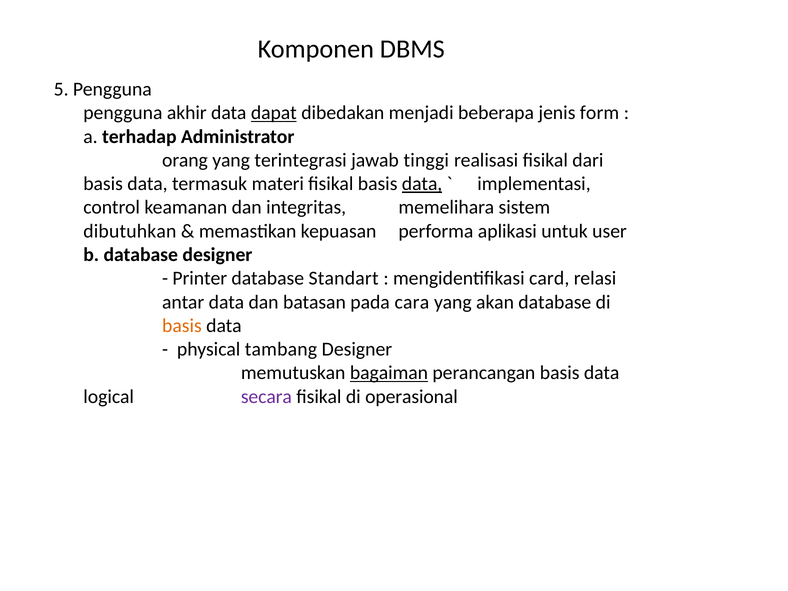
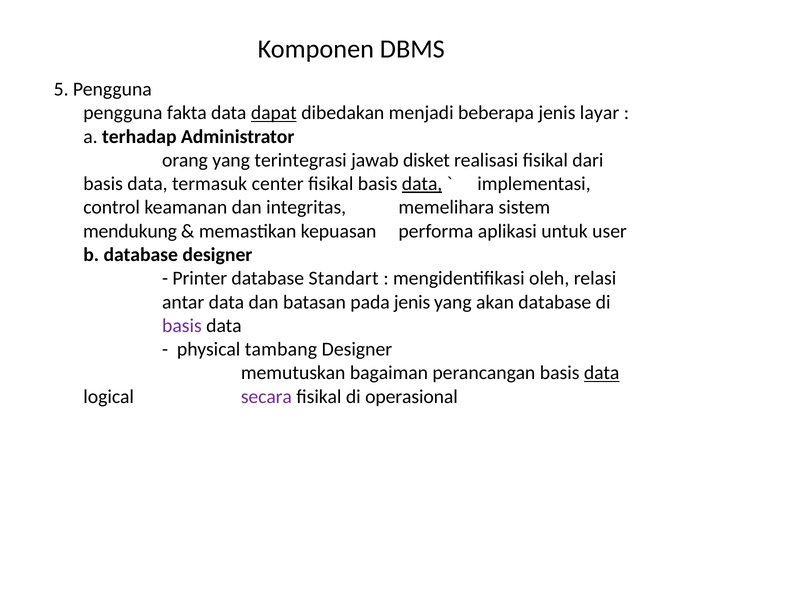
akhir: akhir -> fakta (187, 113)
form: form -> layar (600, 113)
tinggi: tinggi -> disket (426, 160)
materi: materi -> center (278, 184)
dibutuhkan: dibutuhkan -> mendukung (130, 231)
card: card -> oleh (549, 278)
pada cara: cara -> jenis (412, 302)
basis colour: orange -> purple (182, 326)
bagaiman underline: present -> none (389, 373)
data underline: none -> present (602, 373)
